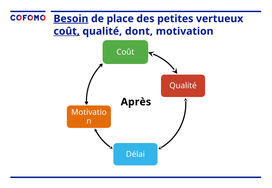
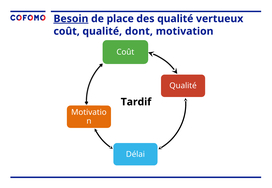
des petites: petites -> qualité (175, 19)
coût underline: present -> none (67, 31)
Après: Après -> Tardif (136, 102)
